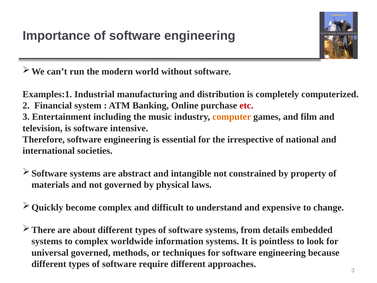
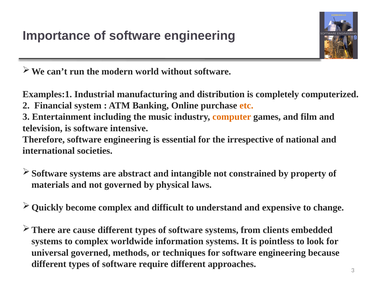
etc colour: red -> orange (246, 105)
about: about -> cause (84, 230)
details: details -> clients (276, 230)
